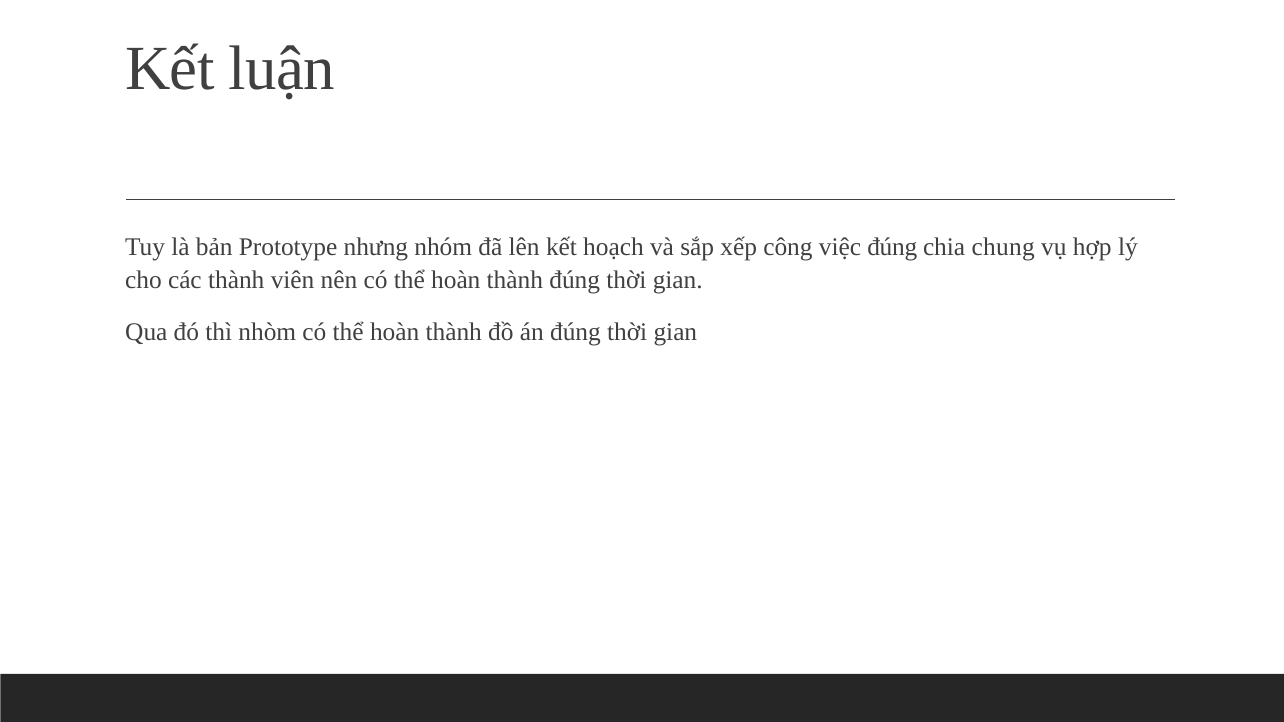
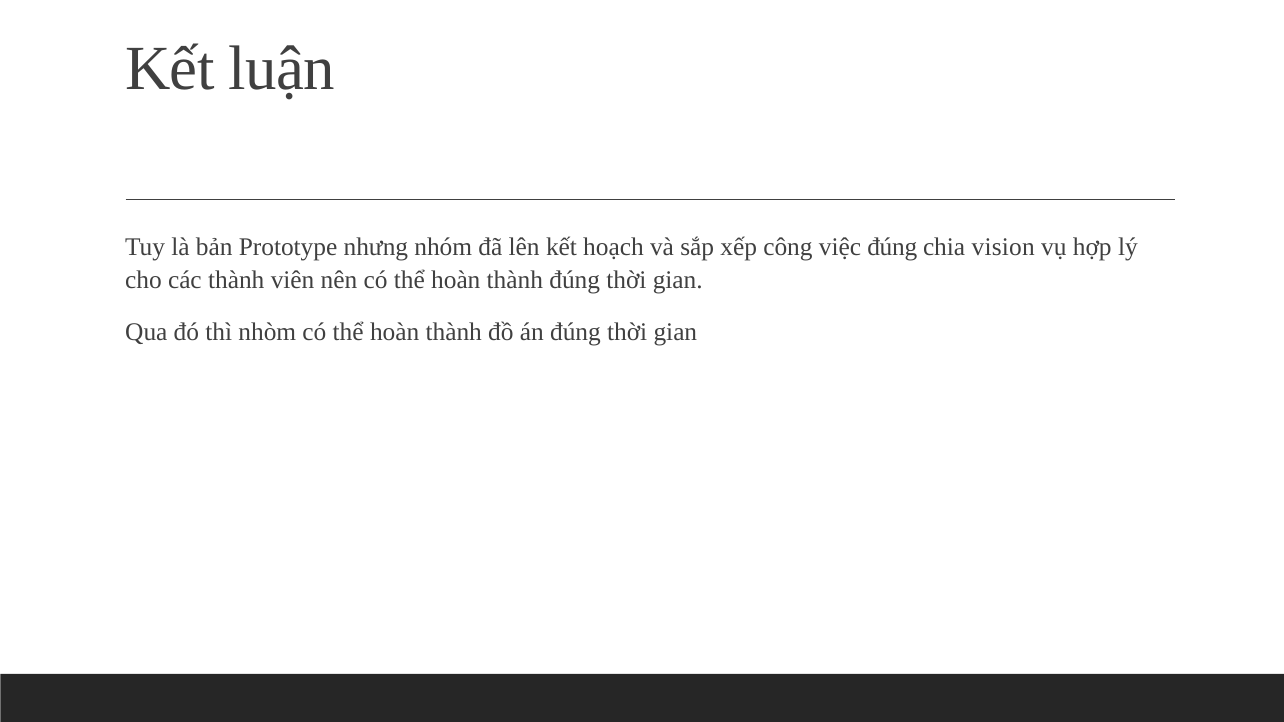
chung: chung -> vision (1003, 247)
